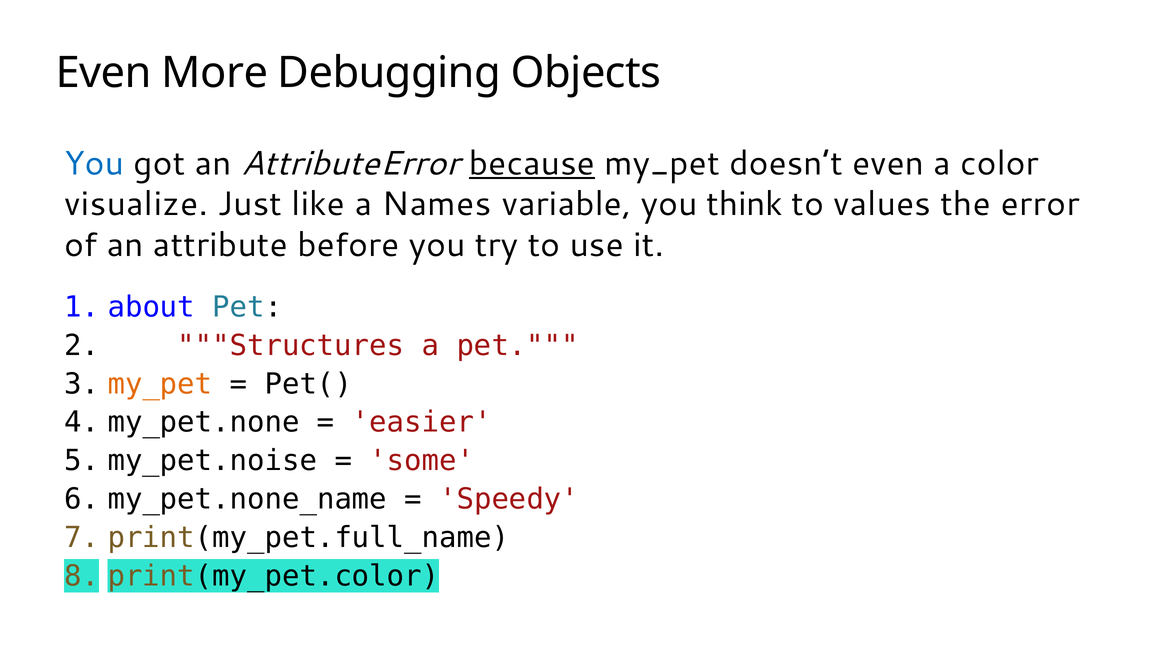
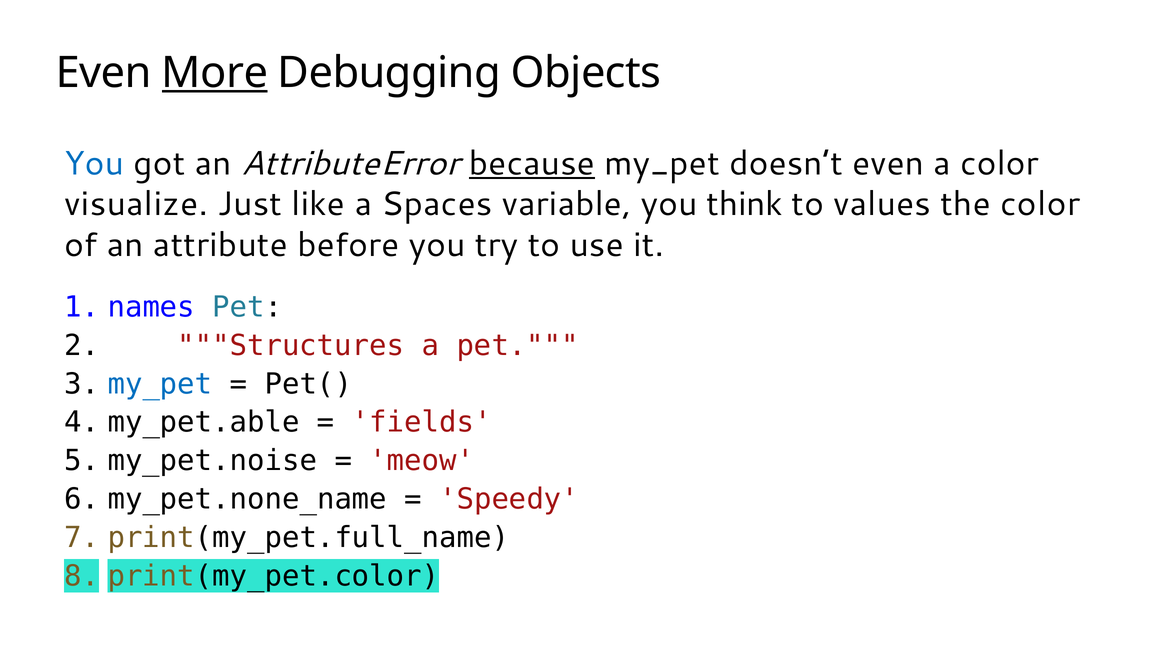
More underline: none -> present (215, 73)
Names: Names -> Spaces (437, 204)
the error: error -> color (1040, 204)
about: about -> names (151, 307)
my_pet colour: orange -> blue (160, 384)
my_pet.none: my_pet.none -> my_pet.able (204, 422)
easier: easier -> fields (422, 422)
some: some -> meow (422, 460)
